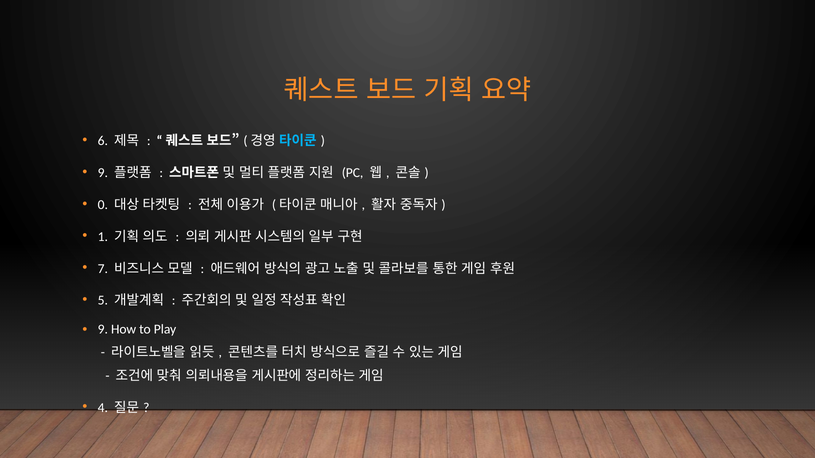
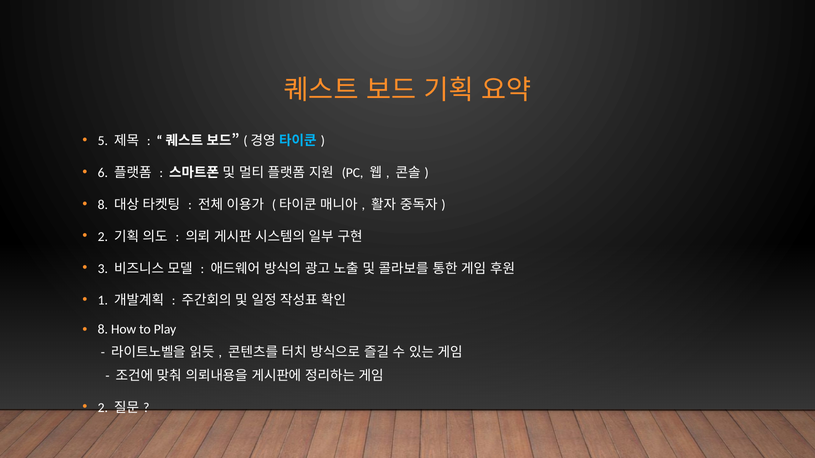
6: 6 -> 5 (103, 141)
9: 9 -> 6 (103, 173)
0: 0 -> 8 (103, 205)
1: 1 -> 2 (103, 237)
7: 7 -> 3 (103, 269)
5: 5 -> 1 (103, 301)
9: 9 -> 8 (103, 329)
4: 4 -> 2 (103, 408)
